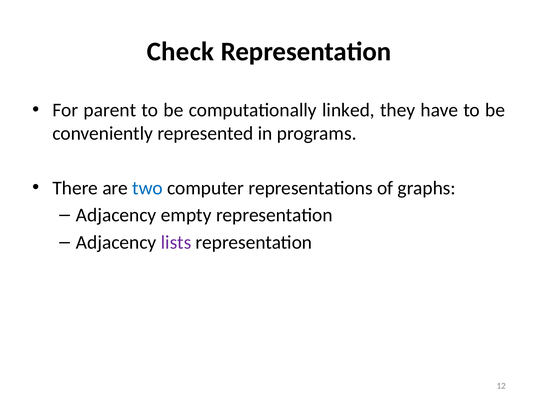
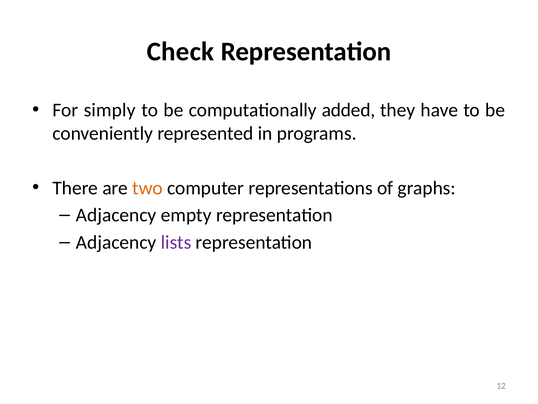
parent: parent -> simply (110, 110)
linked: linked -> added (349, 110)
two colour: blue -> orange (148, 188)
